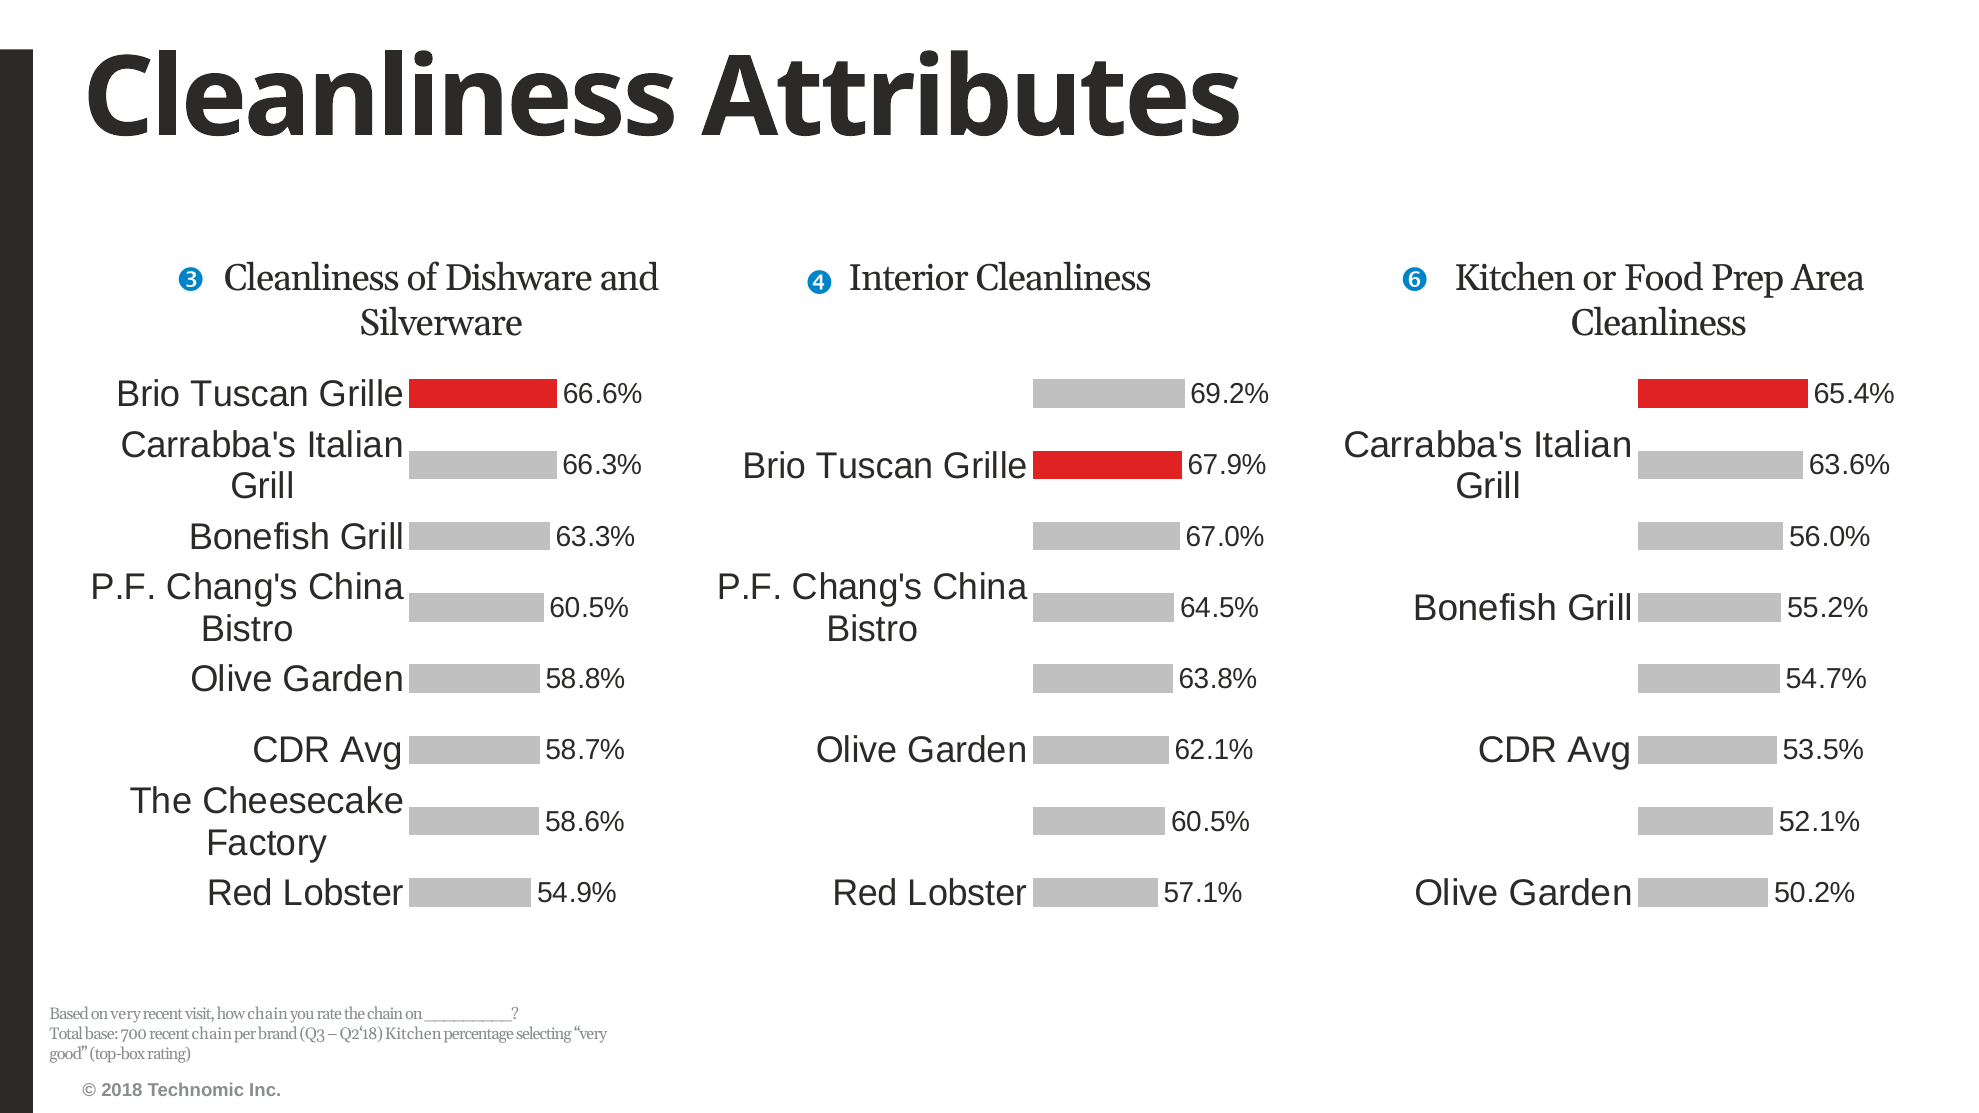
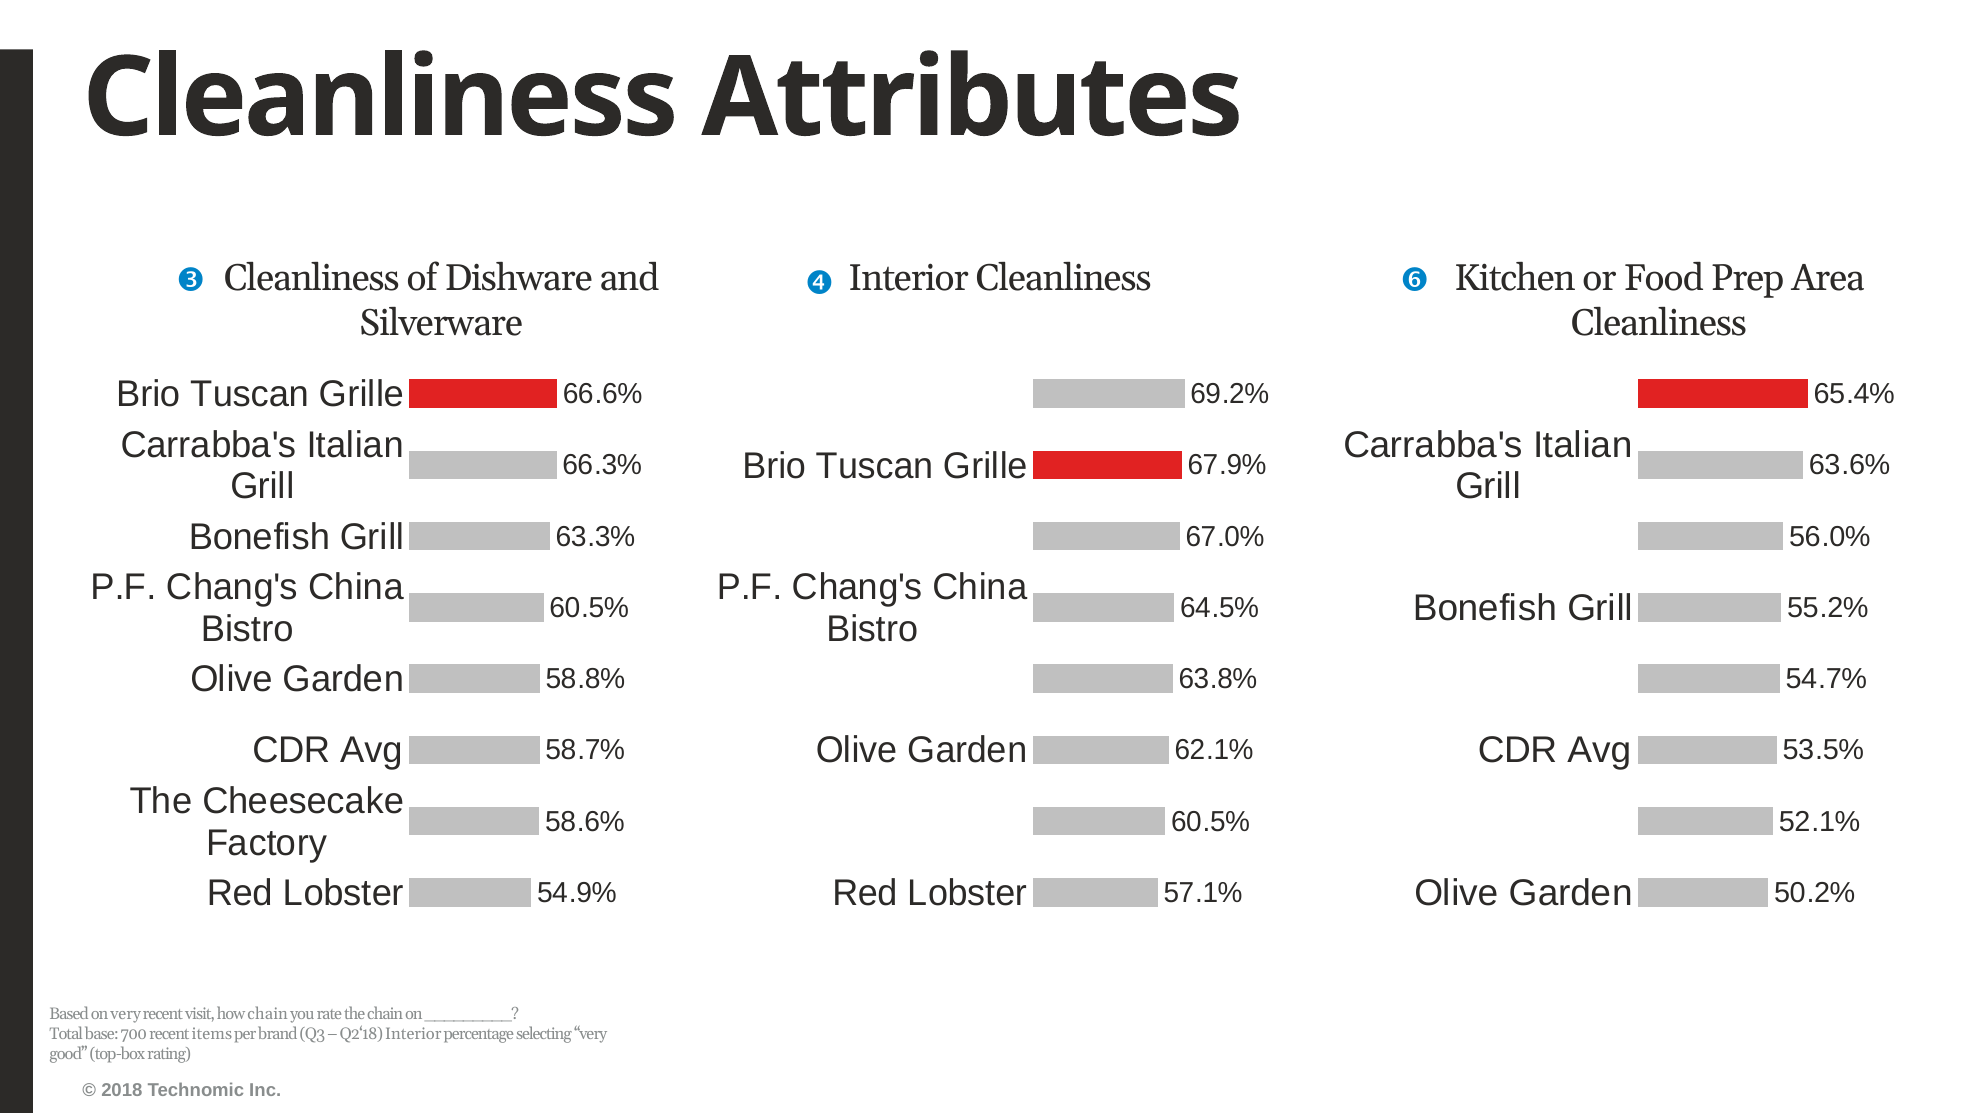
recent chain: chain -> items (212, 1034)
Q2‘18 Kitchen: Kitchen -> Interior (413, 1034)
